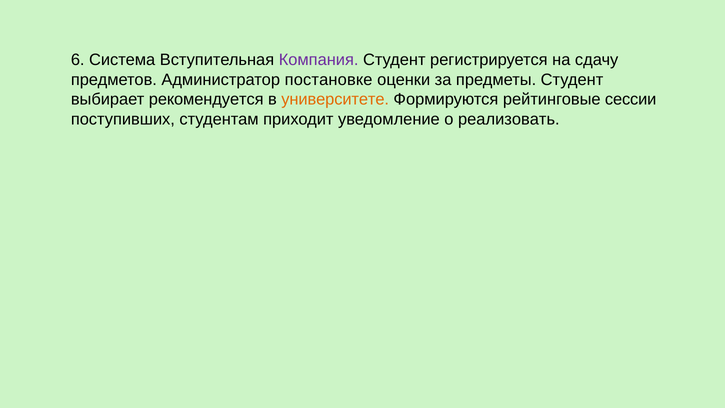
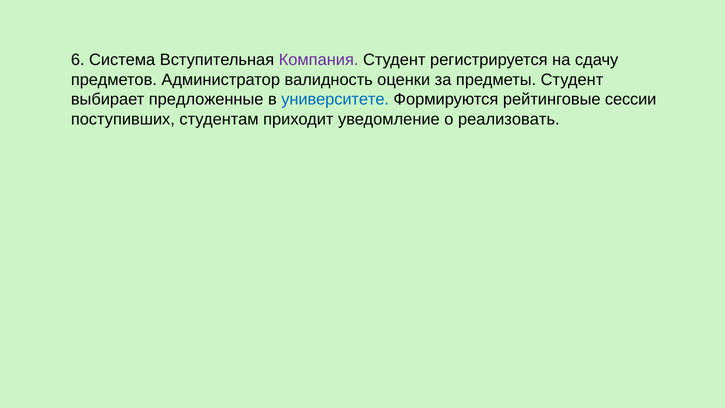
постановке: постановке -> валидность (329, 80)
рекомендуется: рекомендуется -> предложенные (206, 99)
университете colour: orange -> blue (335, 99)
